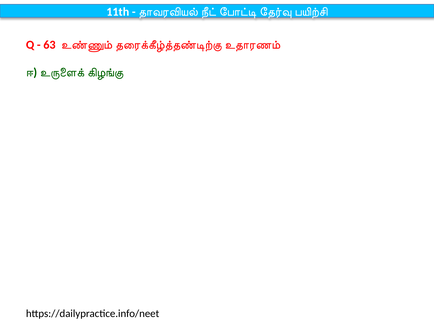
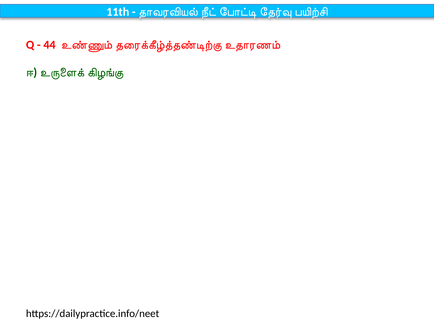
63: 63 -> 44 (49, 45)
